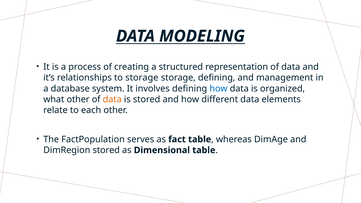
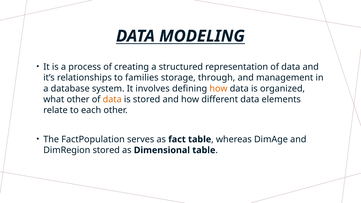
to storage: storage -> families (142, 78)
storage defining: defining -> through (217, 78)
how colour: blue -> orange (218, 89)
